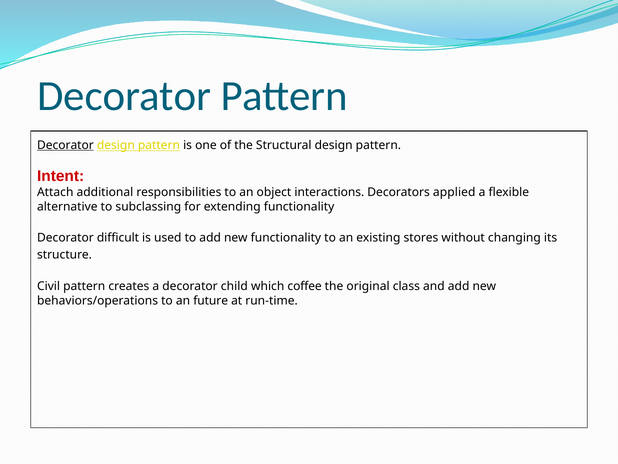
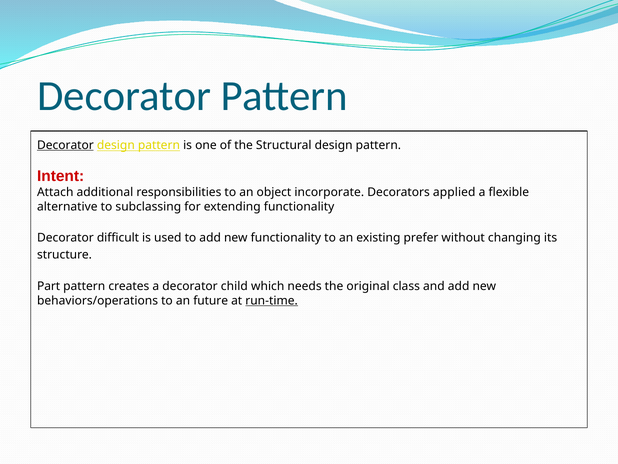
interactions: interactions -> incorporate (329, 192)
stores: stores -> prefer (421, 238)
Civil: Civil -> Part (49, 286)
coffee: coffee -> needs (305, 286)
run-time underline: none -> present (272, 300)
